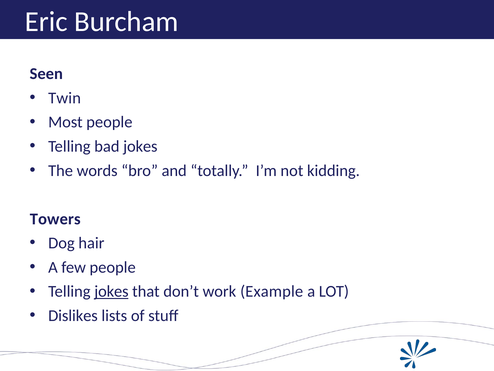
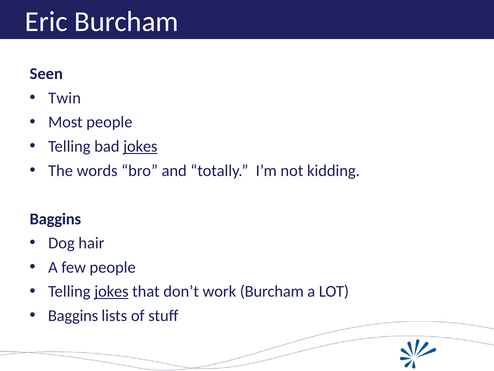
jokes underline: none -> present (140, 146)
Towers: Towers -> Baggins (55, 219)
work Example: Example -> Burcham (272, 291)
Dislikes: Dislikes -> Baggins (73, 315)
